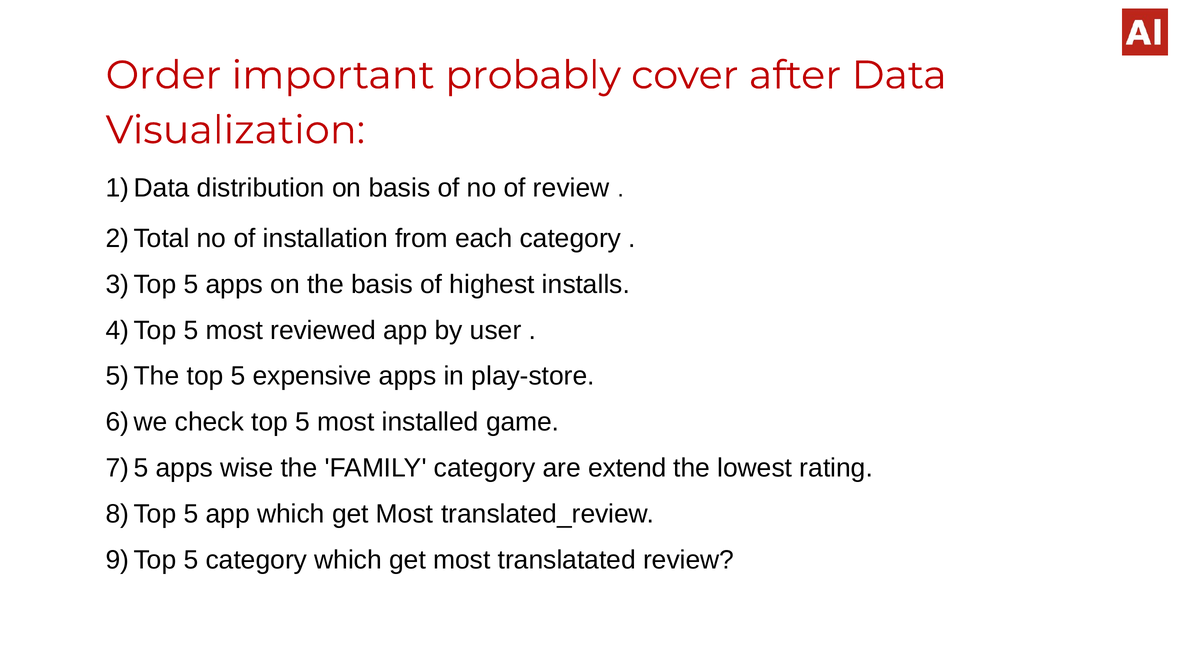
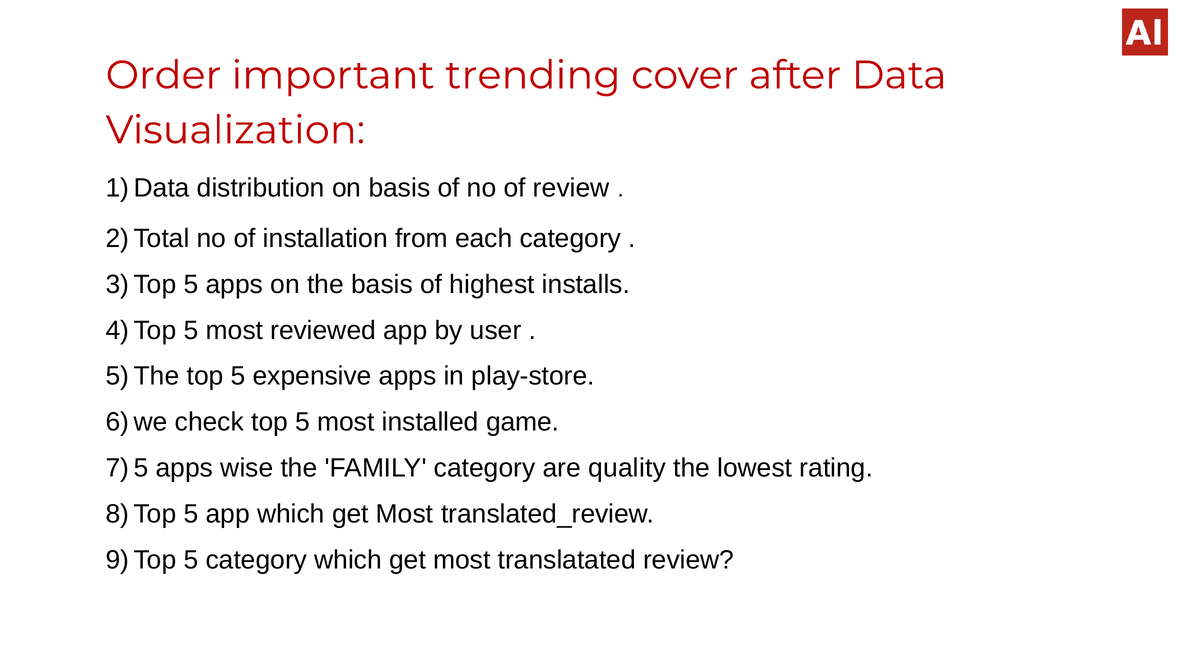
probably: probably -> trending (533, 75)
extend: extend -> quality (627, 468)
